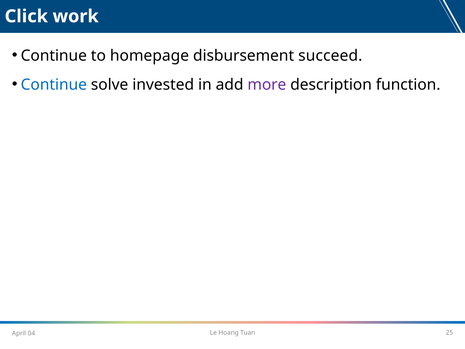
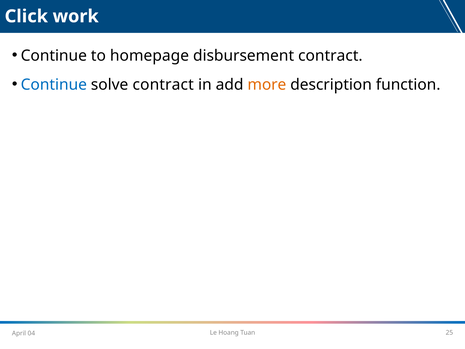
disbursement succeed: succeed -> contract (330, 56)
solve invested: invested -> contract (163, 85)
more colour: purple -> orange (267, 85)
